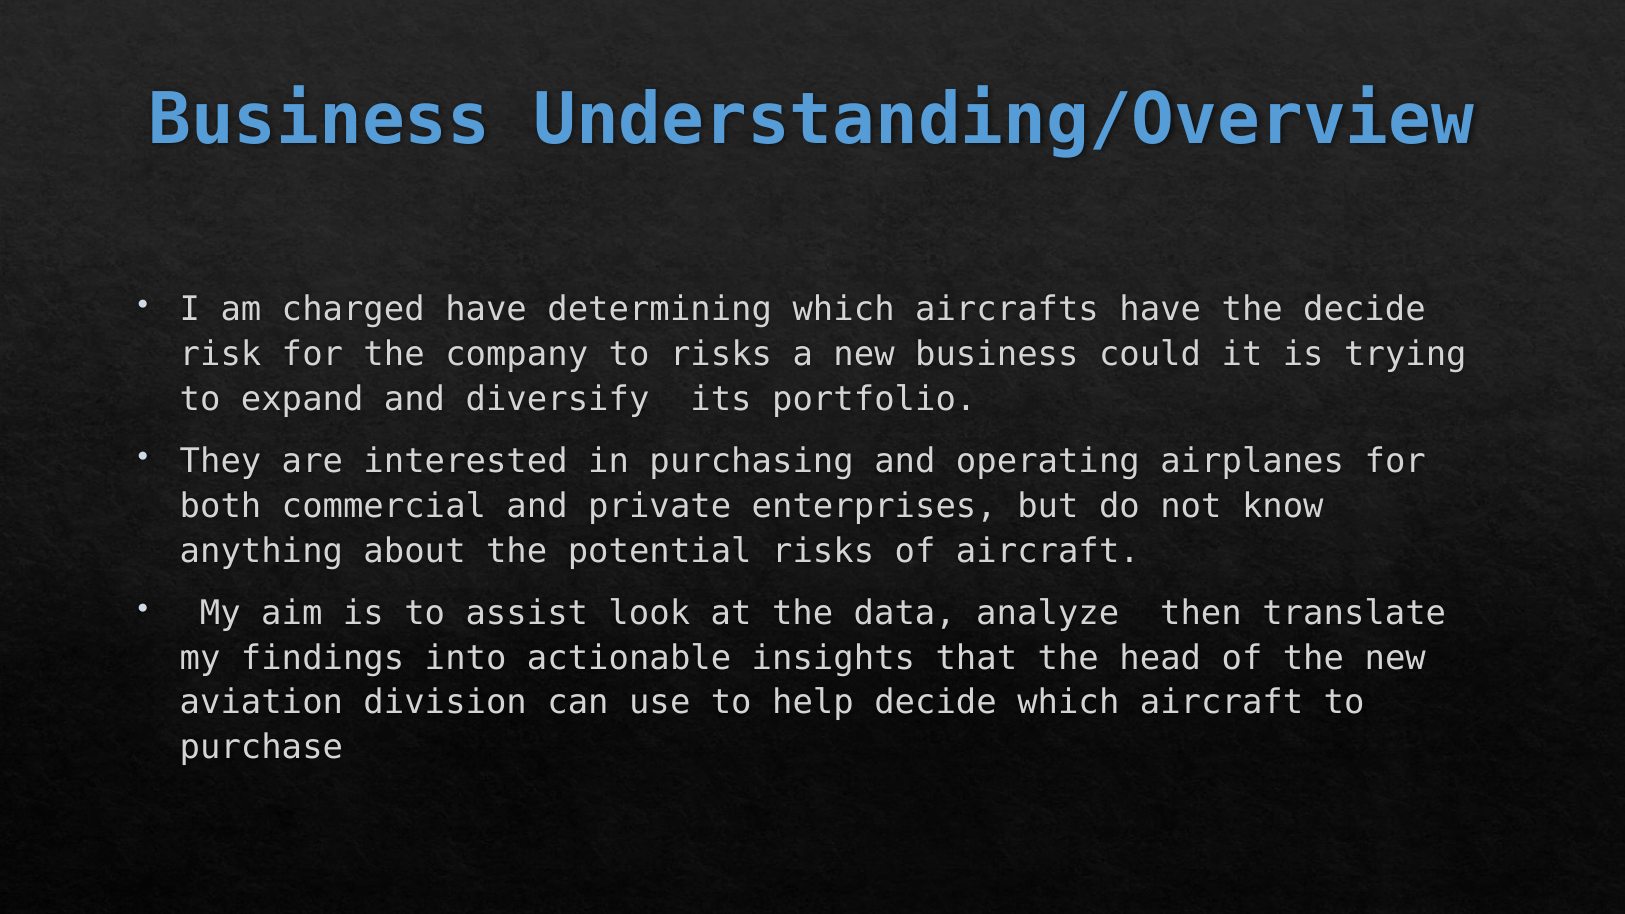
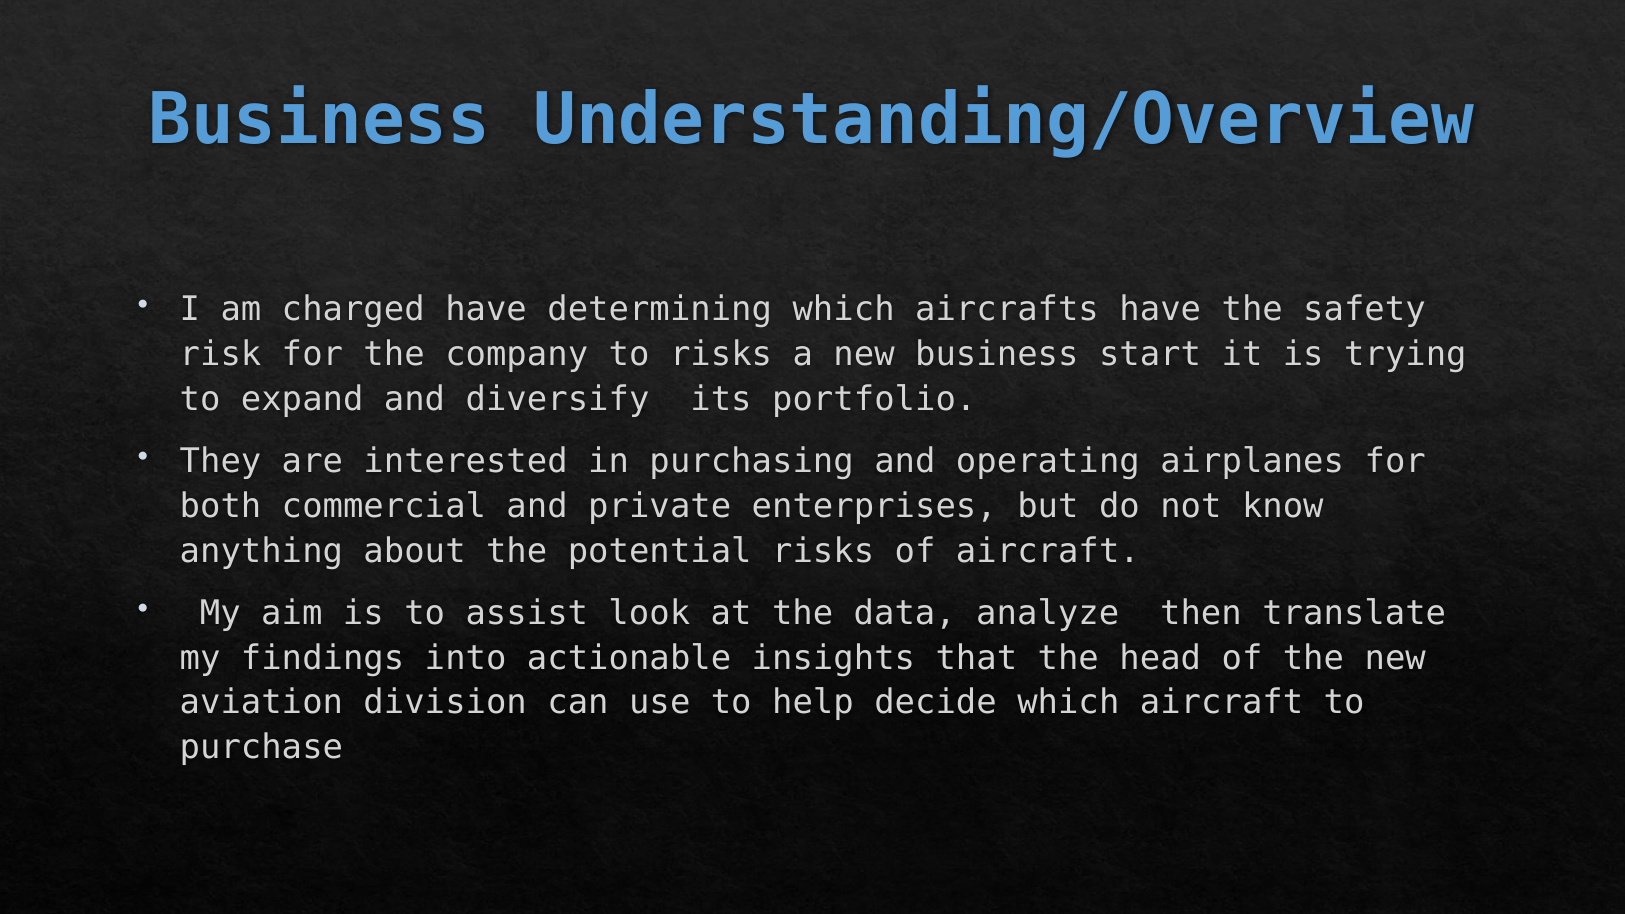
the decide: decide -> safety (1364, 310)
could: could -> start (1150, 354)
